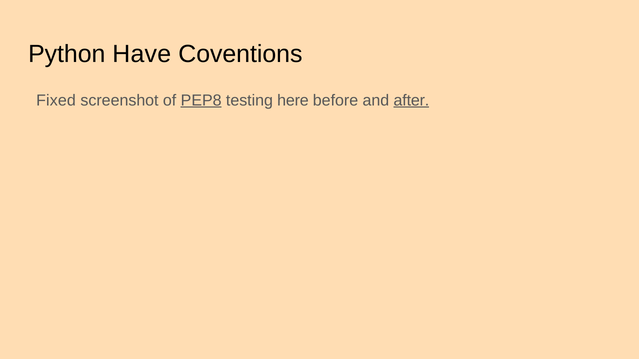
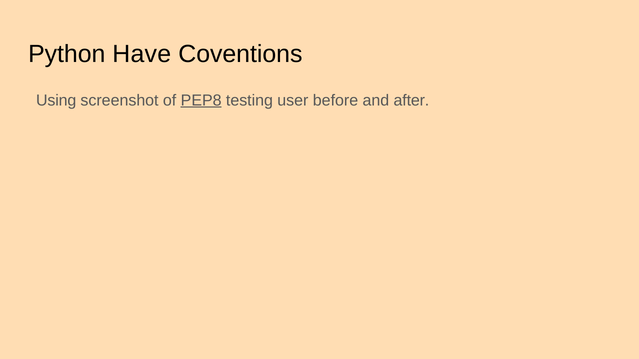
Fixed: Fixed -> Using (56, 100)
here: here -> user (293, 100)
after underline: present -> none (411, 100)
